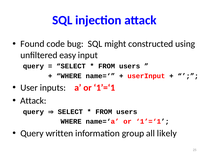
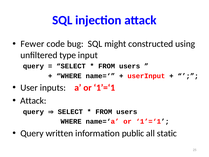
Found: Found -> Fewer (32, 44)
easy: easy -> type (68, 55)
group: group -> public (133, 133)
likely: likely -> static (167, 133)
